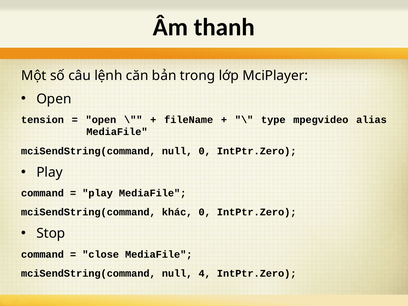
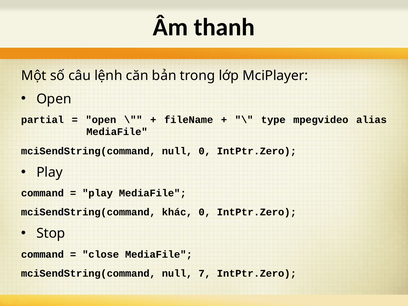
tension: tension -> partial (42, 120)
4: 4 -> 7 (205, 273)
